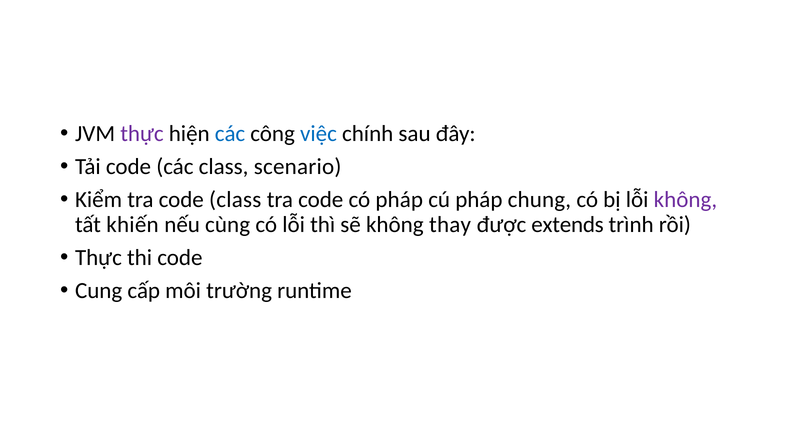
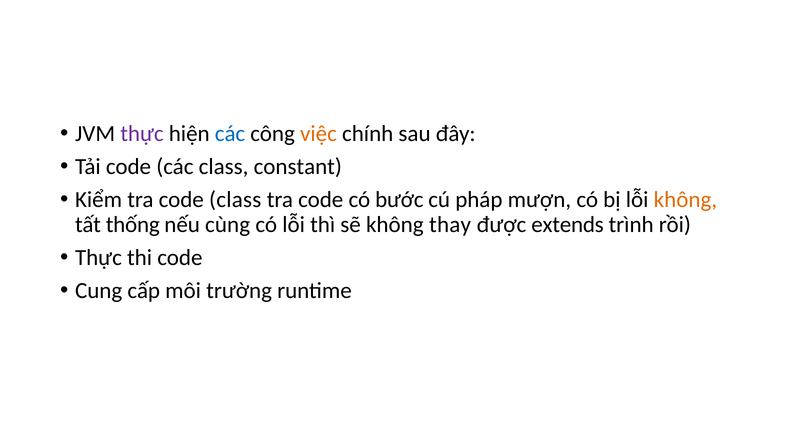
việc colour: blue -> orange (318, 134)
scenario: scenario -> constant (298, 167)
có pháp: pháp -> bước (399, 200)
chung: chung -> mượn (539, 200)
không colour: purple -> orange (685, 200)
khiến: khiến -> thống (133, 225)
